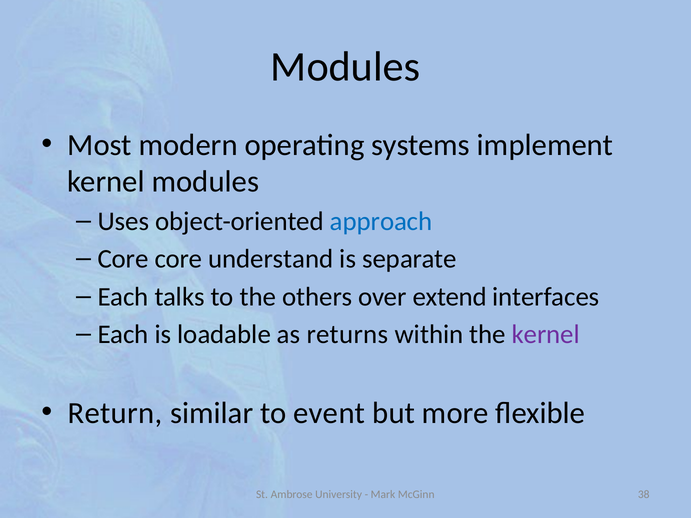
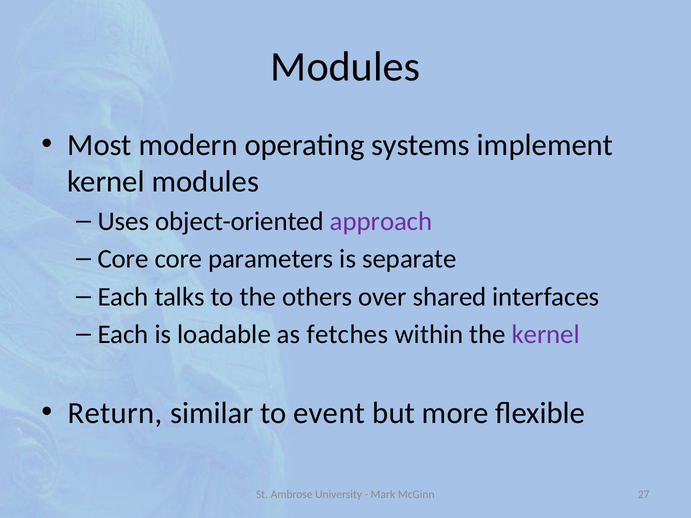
approach colour: blue -> purple (381, 222)
understand: understand -> parameters (271, 259)
extend: extend -> shared (450, 297)
returns: returns -> fetches (347, 334)
38: 38 -> 27 (644, 495)
